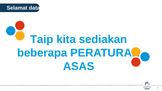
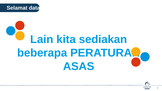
Taip: Taip -> Lain (42, 39)
